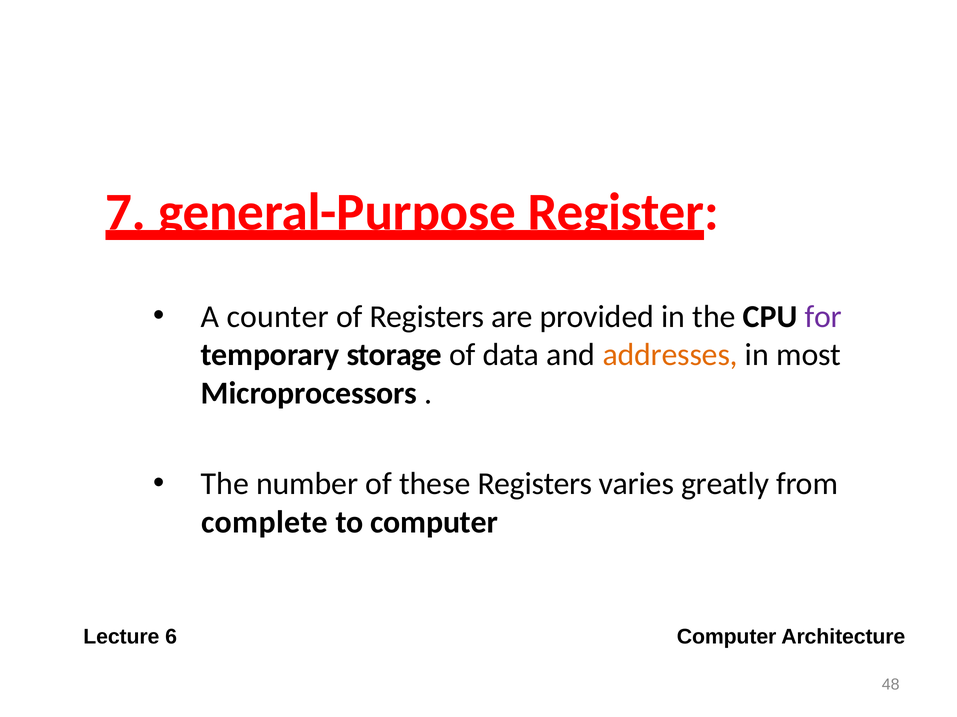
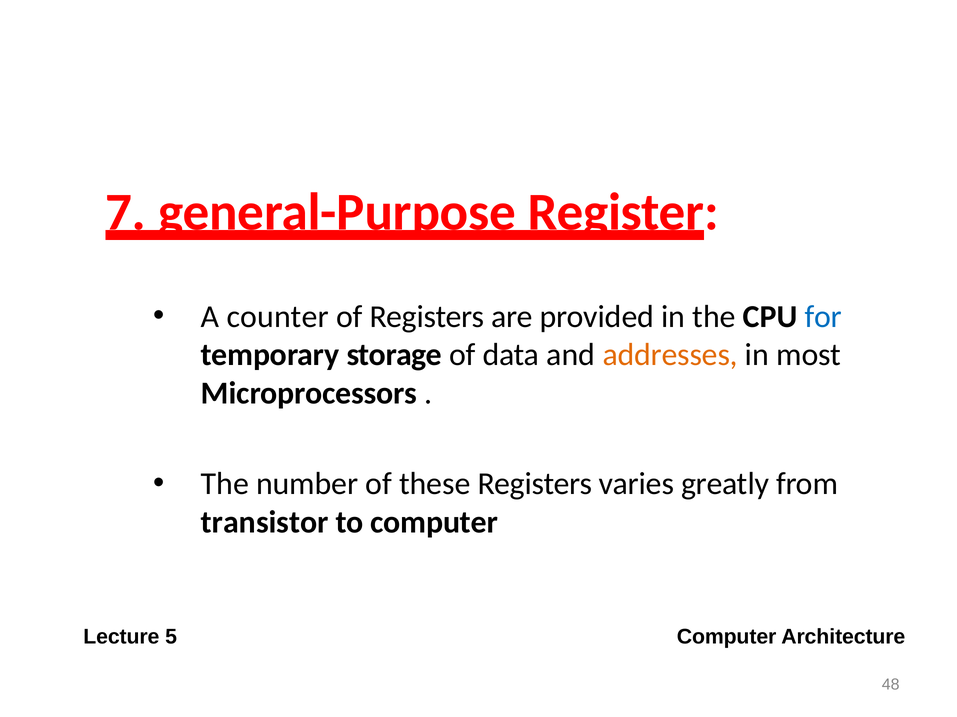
for colour: purple -> blue (823, 317)
complete: complete -> transistor (265, 523)
6: 6 -> 5 (171, 637)
